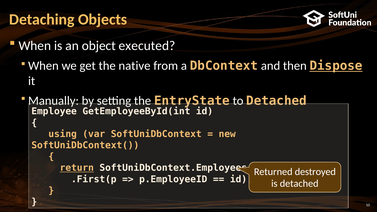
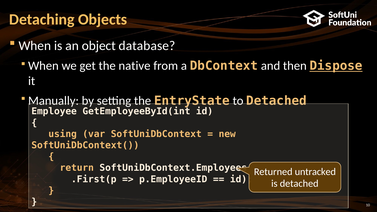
executed: executed -> database (147, 46)
return underline: present -> none (77, 168)
destroyed: destroyed -> untracked (315, 172)
